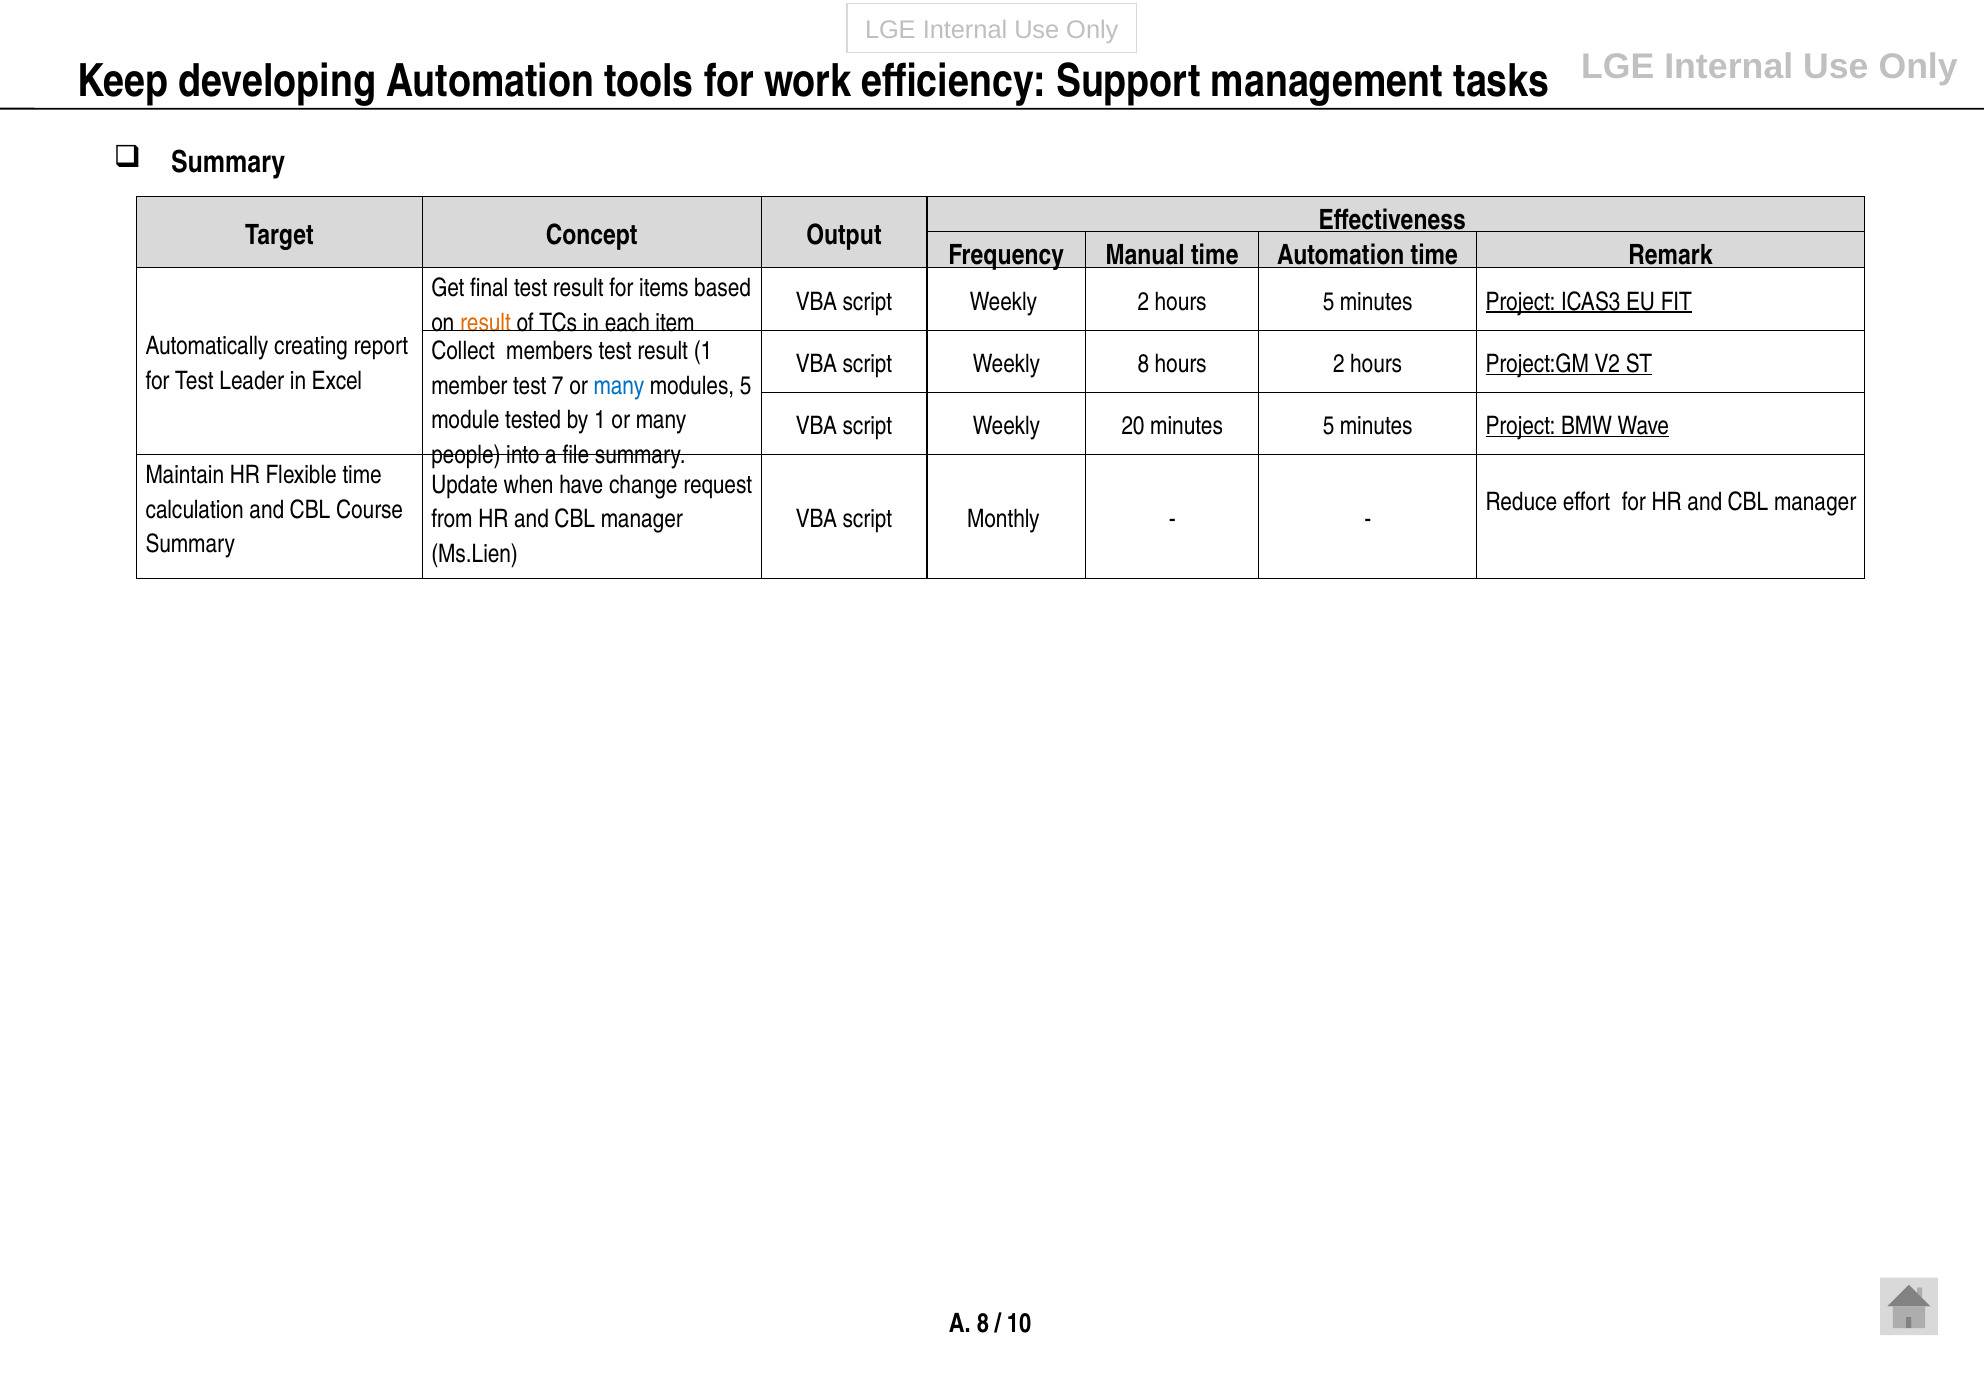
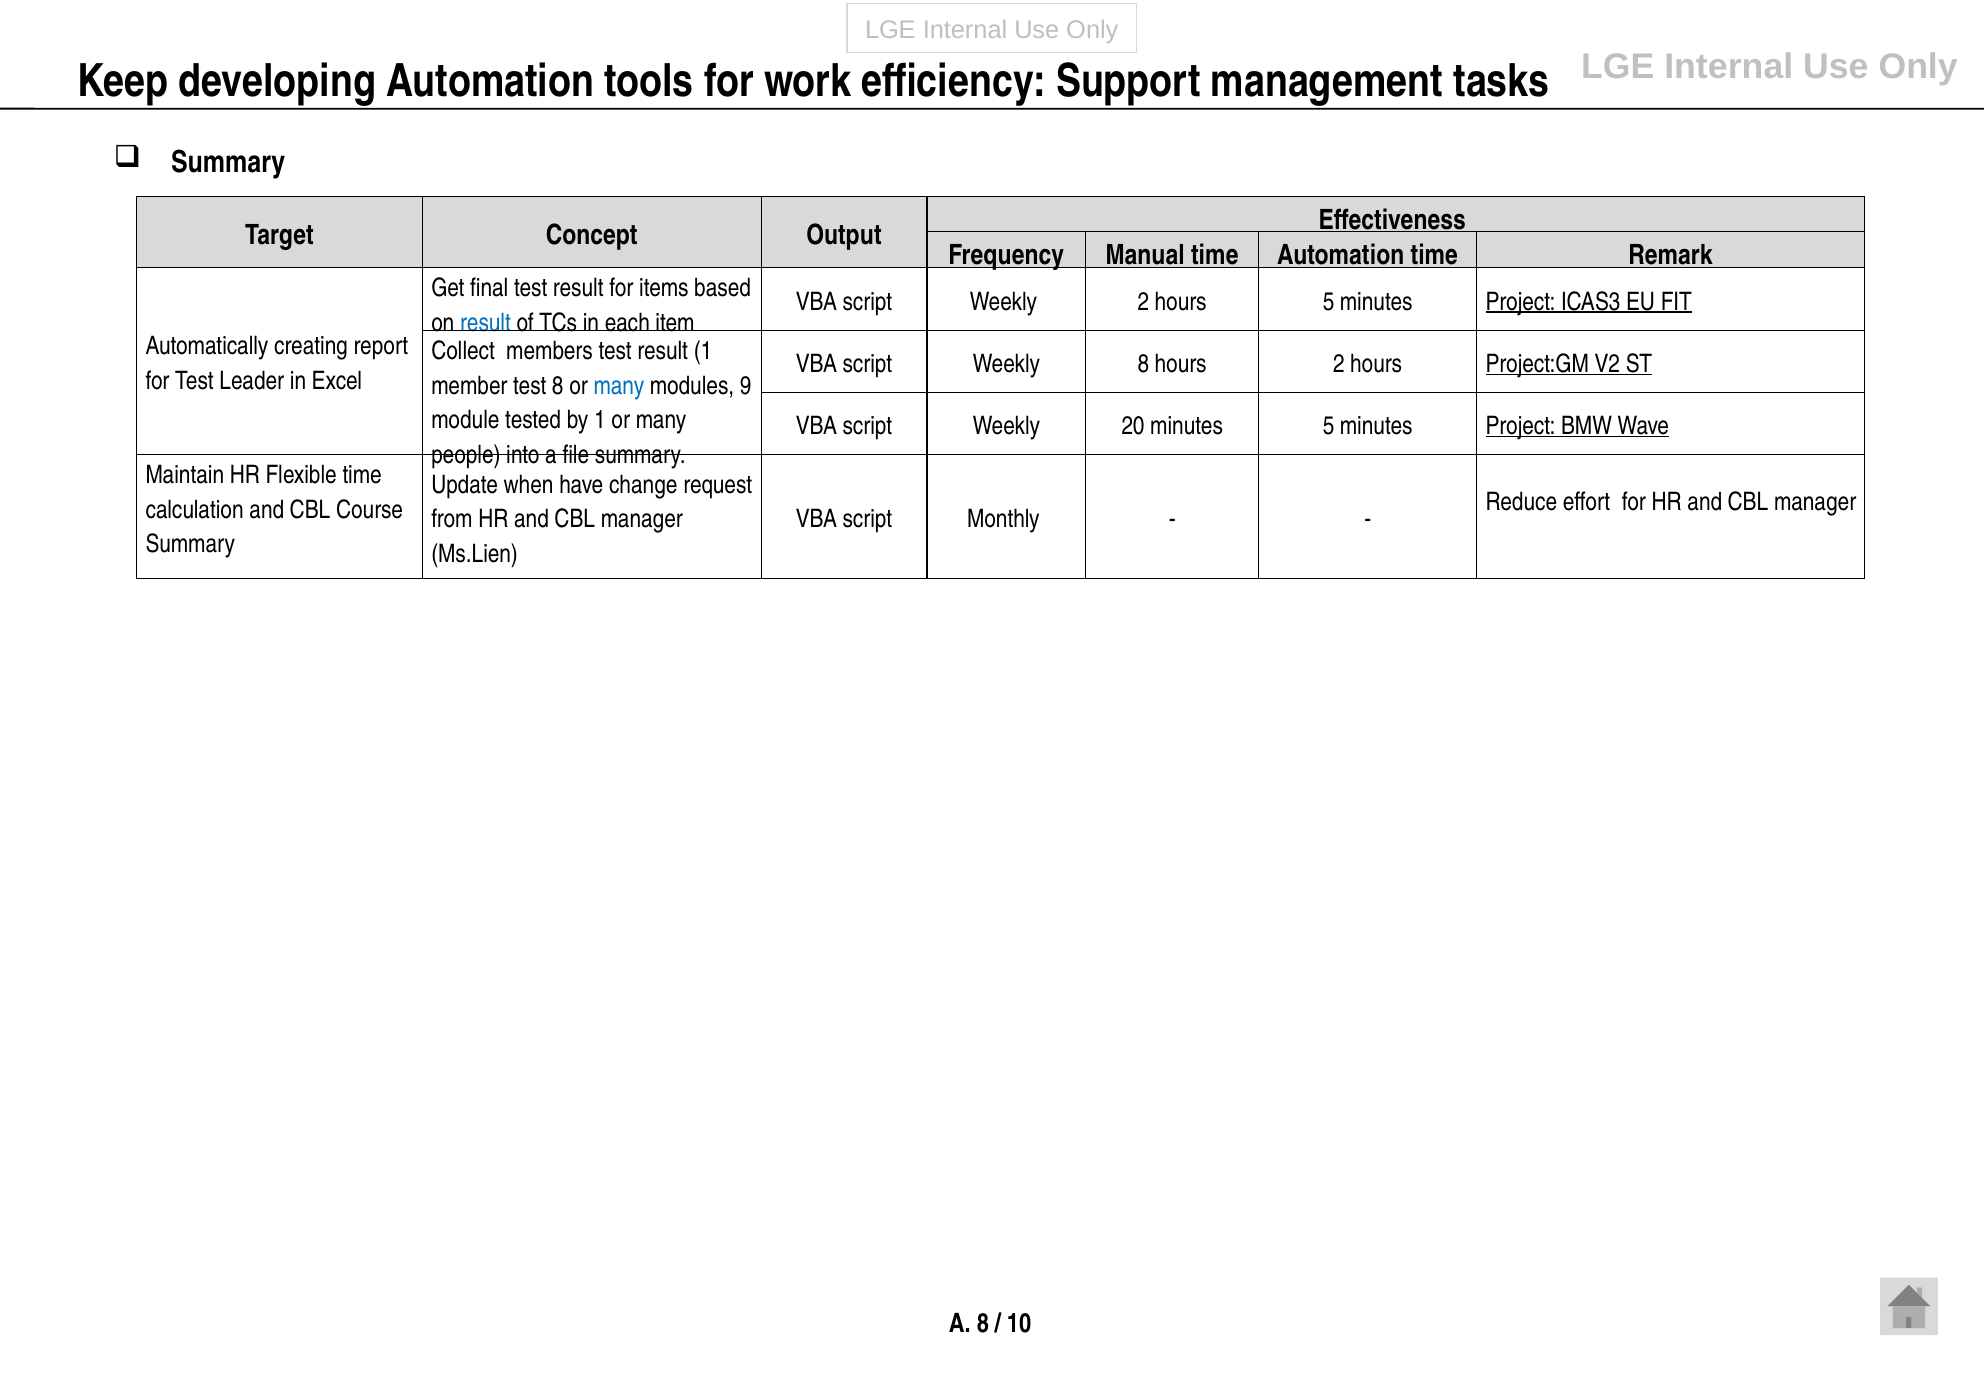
result colour: orange -> blue (485, 323)
test 7: 7 -> 8 (558, 386)
modules 5: 5 -> 9 (746, 386)
